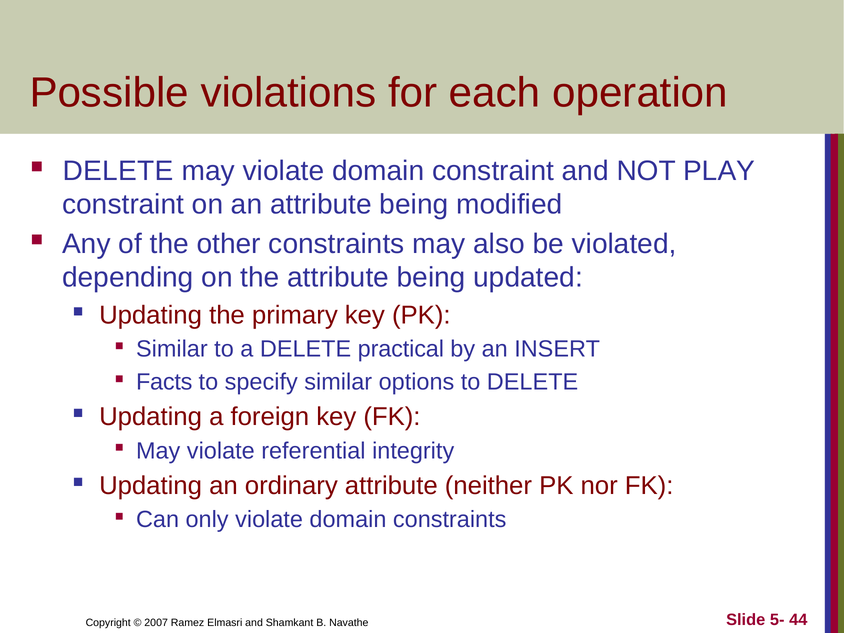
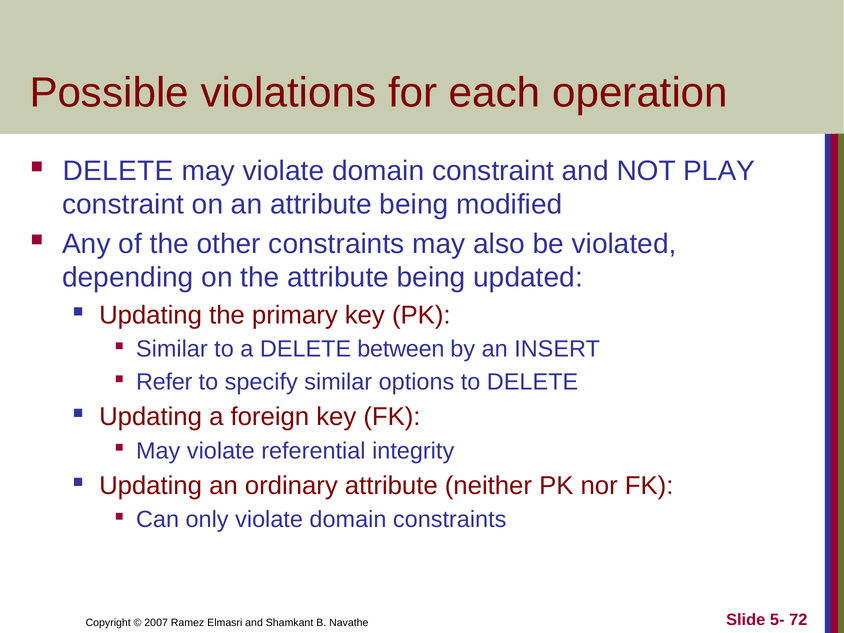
practical: practical -> between (401, 349)
Facts: Facts -> Refer (164, 382)
44: 44 -> 72 (798, 620)
